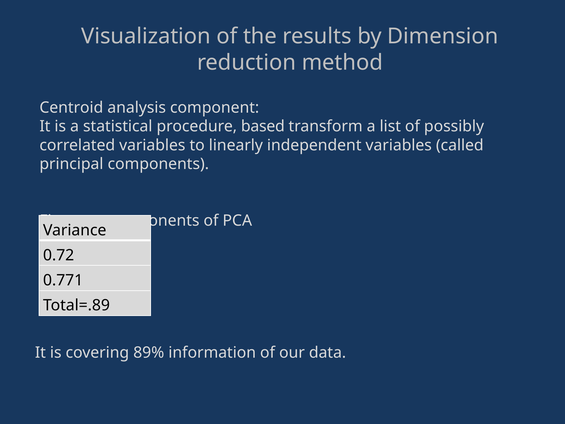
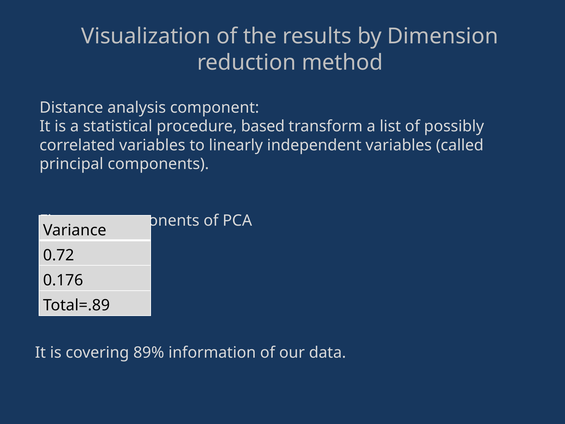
Centroid: Centroid -> Distance (71, 107)
0.771: 0.771 -> 0.176 (63, 280)
